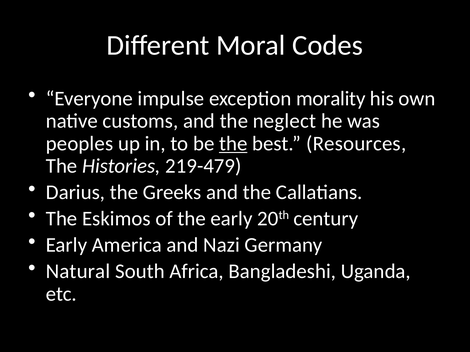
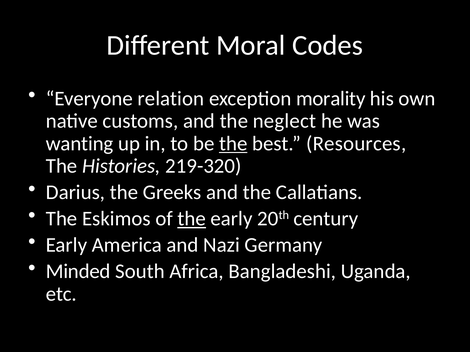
impulse: impulse -> relation (171, 99)
peoples: peoples -> wanting (80, 144)
219-479: 219-479 -> 219-320 (203, 166)
the underline: none -> present (192, 219)
Natural: Natural -> Minded (78, 272)
